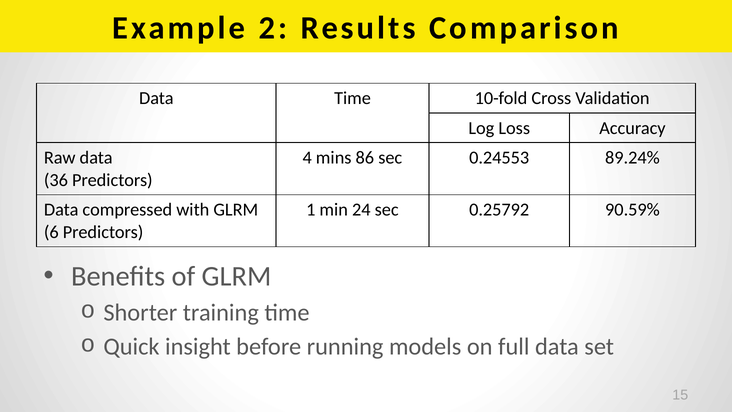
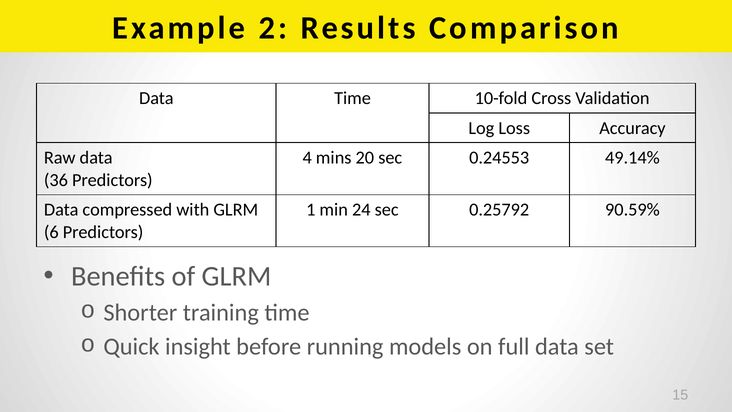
86: 86 -> 20 (365, 158)
89.24%: 89.24% -> 49.14% (632, 158)
